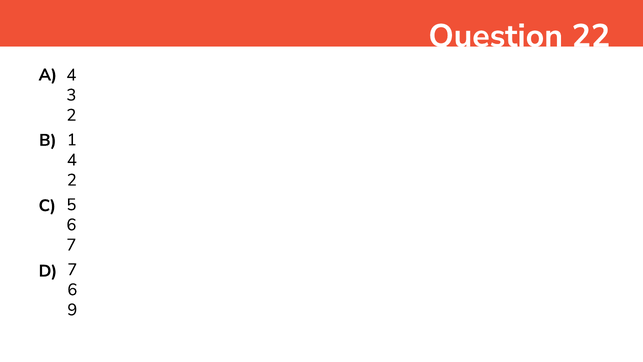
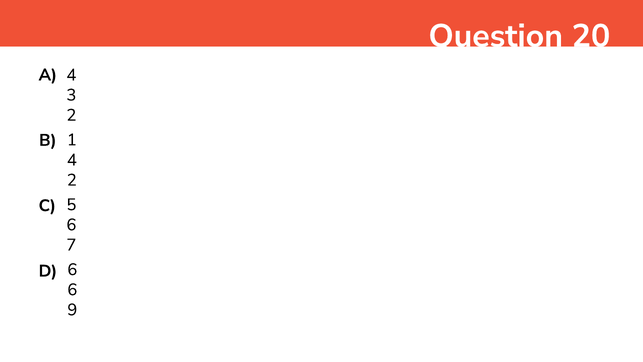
22: 22 -> 20 (591, 36)
D 7: 7 -> 6 (72, 269)
